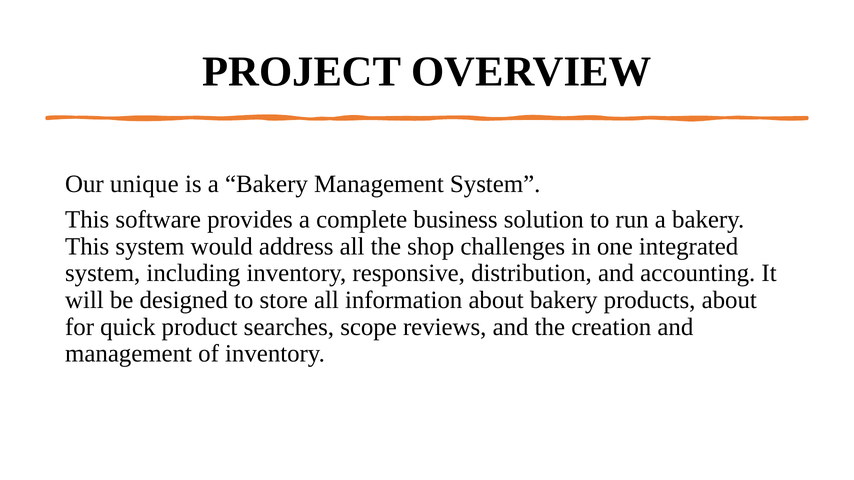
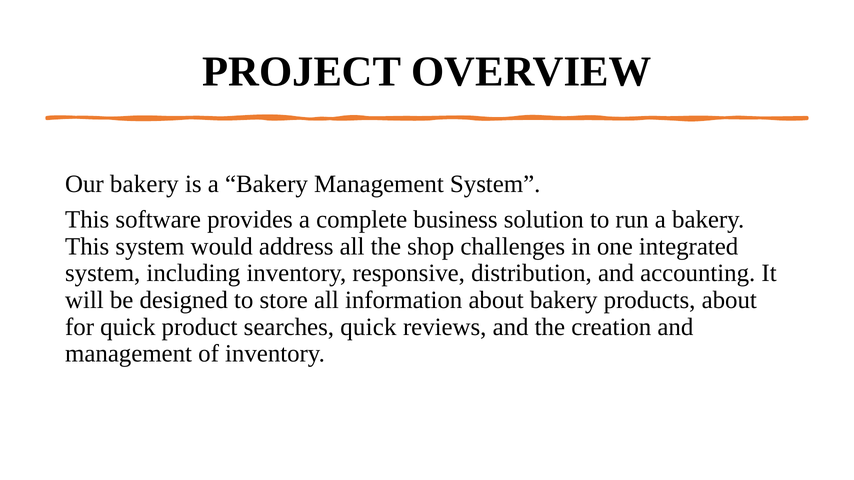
Our unique: unique -> bakery (144, 184)
searches scope: scope -> quick (368, 327)
